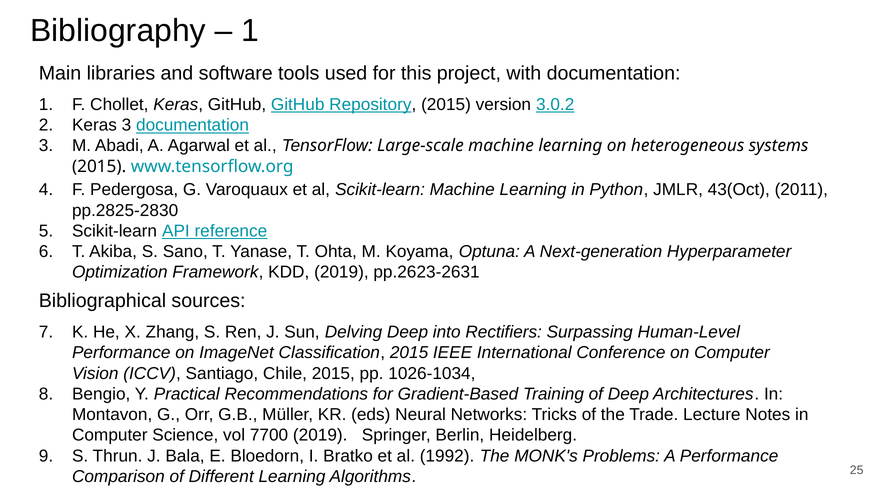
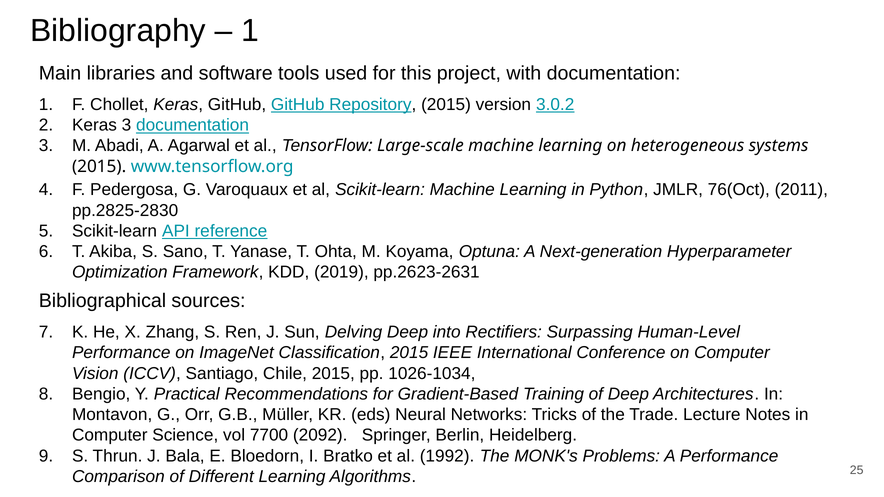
43(Oct: 43(Oct -> 76(Oct (739, 190)
7700 2019: 2019 -> 2092 (320, 435)
